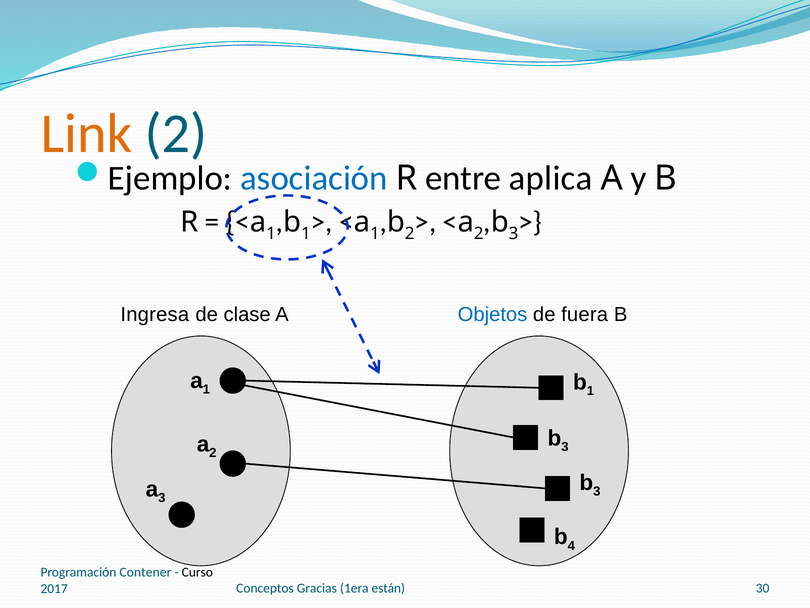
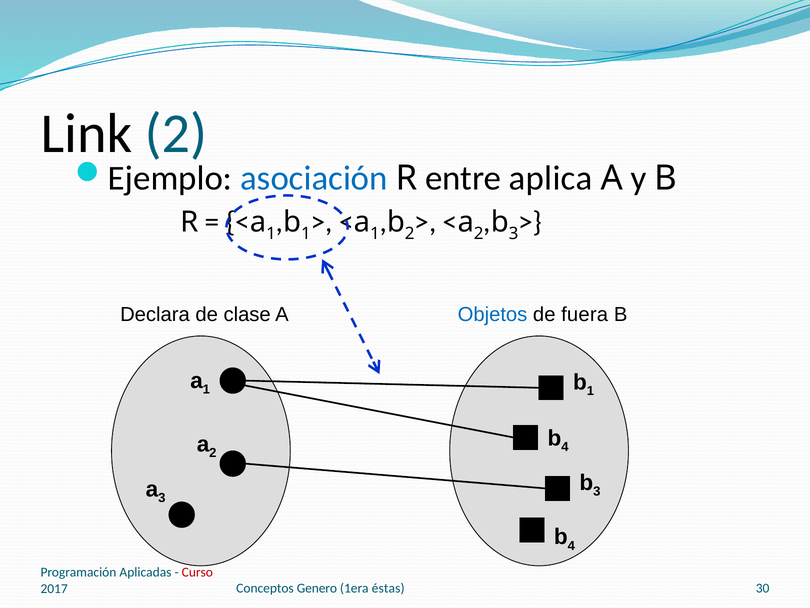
Link colour: orange -> black (86, 134)
Ingresa: Ingresa -> Declara (155, 314)
3: 3 -> 4 (565, 446)
Contener: Contener -> Aplicadas (145, 572)
Curso colour: black -> red (197, 572)
Gracias: Gracias -> Genero (317, 588)
están: están -> éstas (388, 588)
